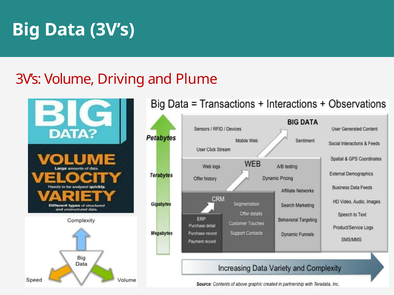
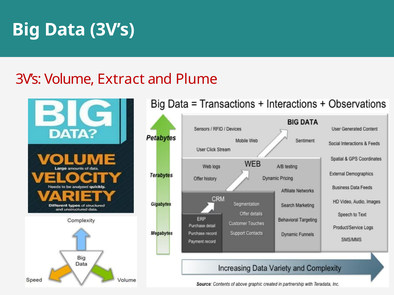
Driving: Driving -> Extract (121, 79)
